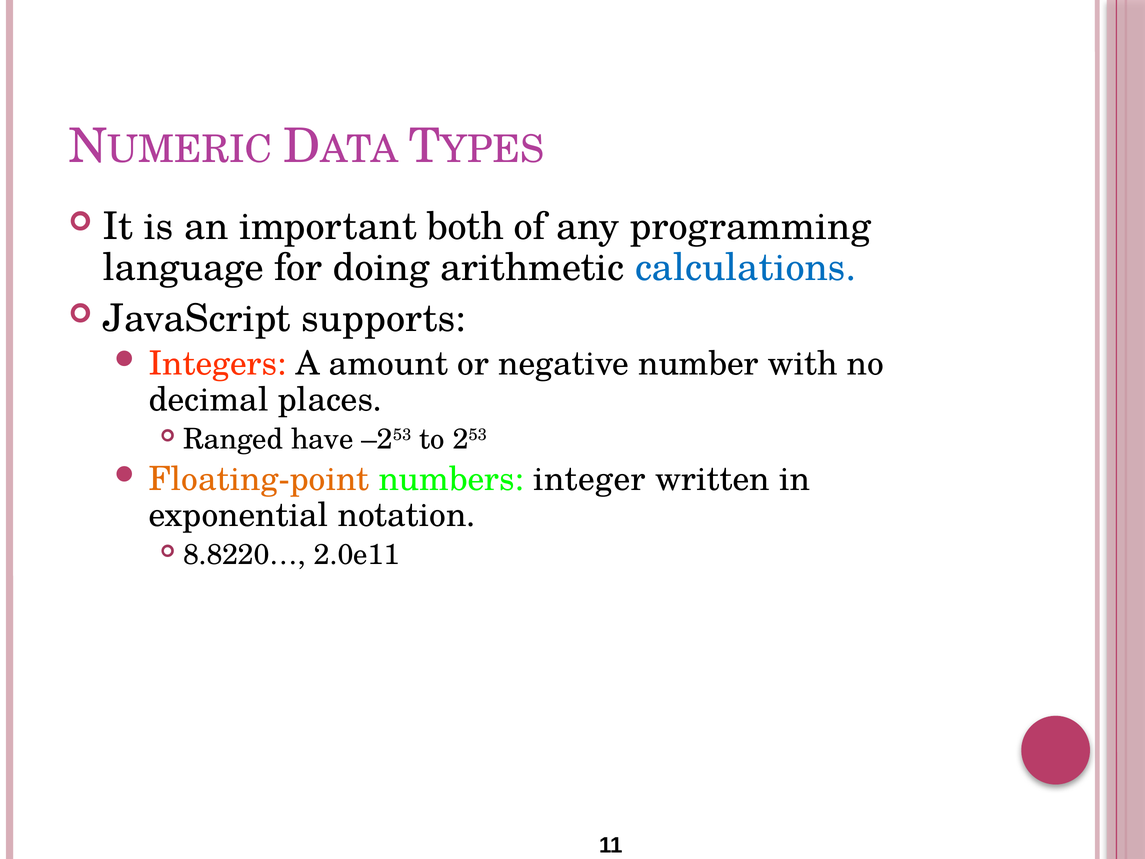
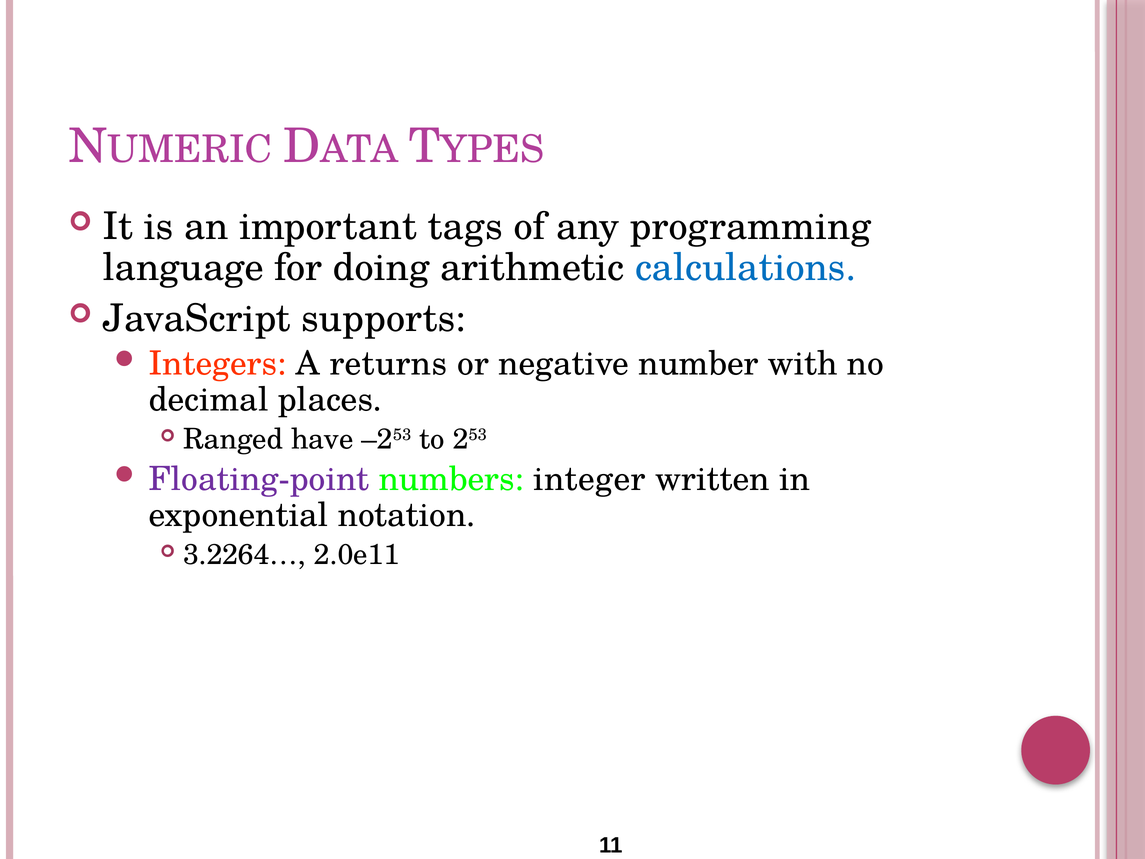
both: both -> tags (465, 226)
amount: amount -> returns (388, 364)
Floating-point colour: orange -> purple (259, 479)
8.8220…: 8.8220… -> 3.2264… (244, 554)
